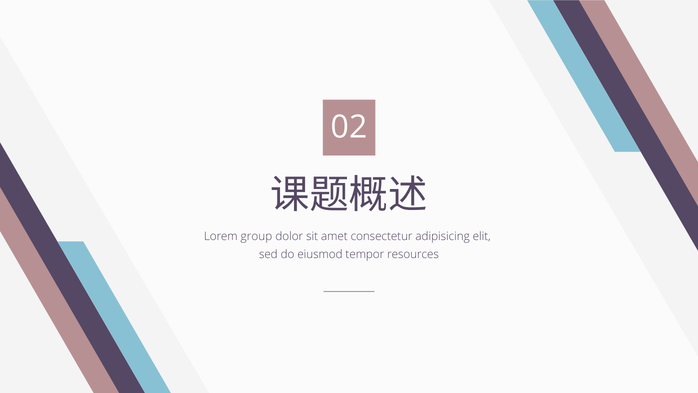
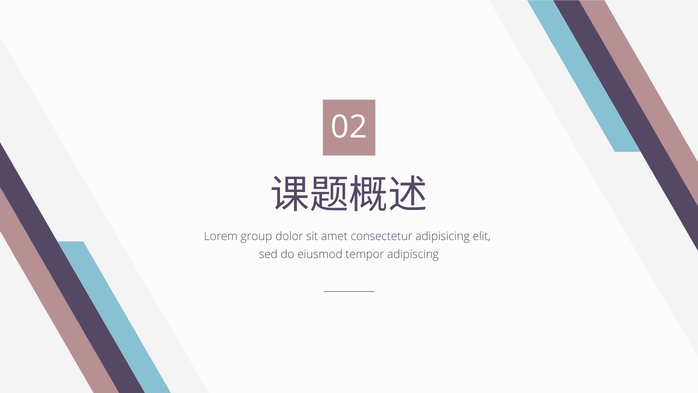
resources: resources -> adipiscing (413, 254)
